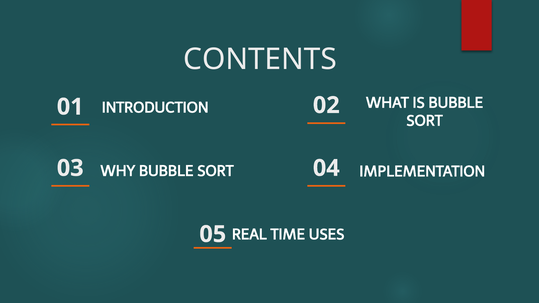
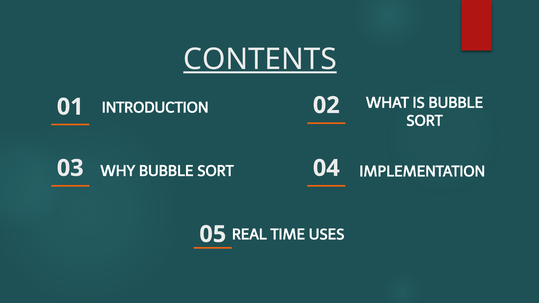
CONTENTS underline: none -> present (260, 59)
